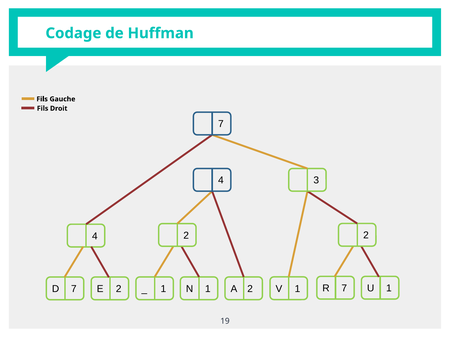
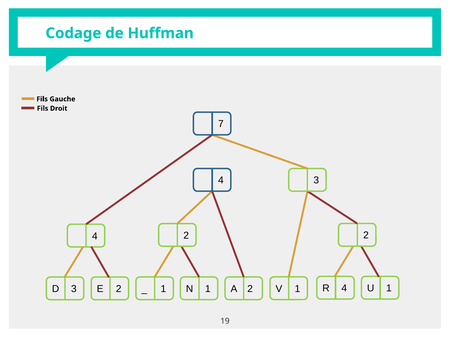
R 7: 7 -> 4 (344, 289)
D 7: 7 -> 3 (74, 289)
